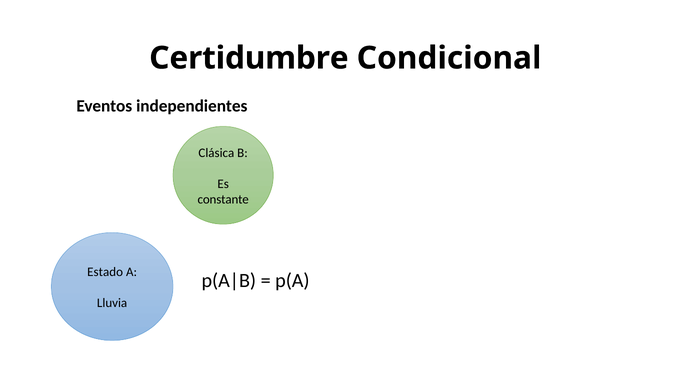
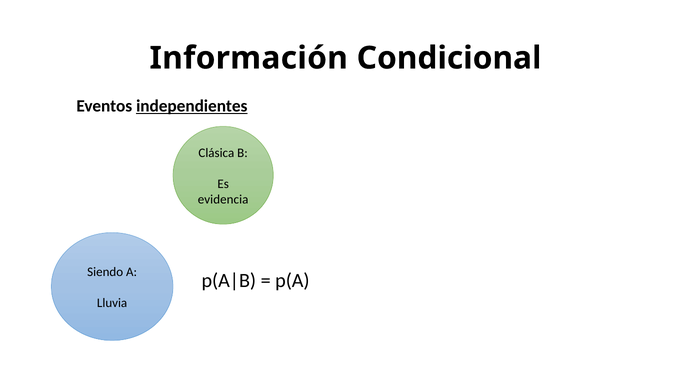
Certidumbre: Certidumbre -> Información (249, 58)
independientes underline: none -> present (192, 106)
constante: constante -> evidencia (223, 199)
Estado: Estado -> Siendo (105, 272)
